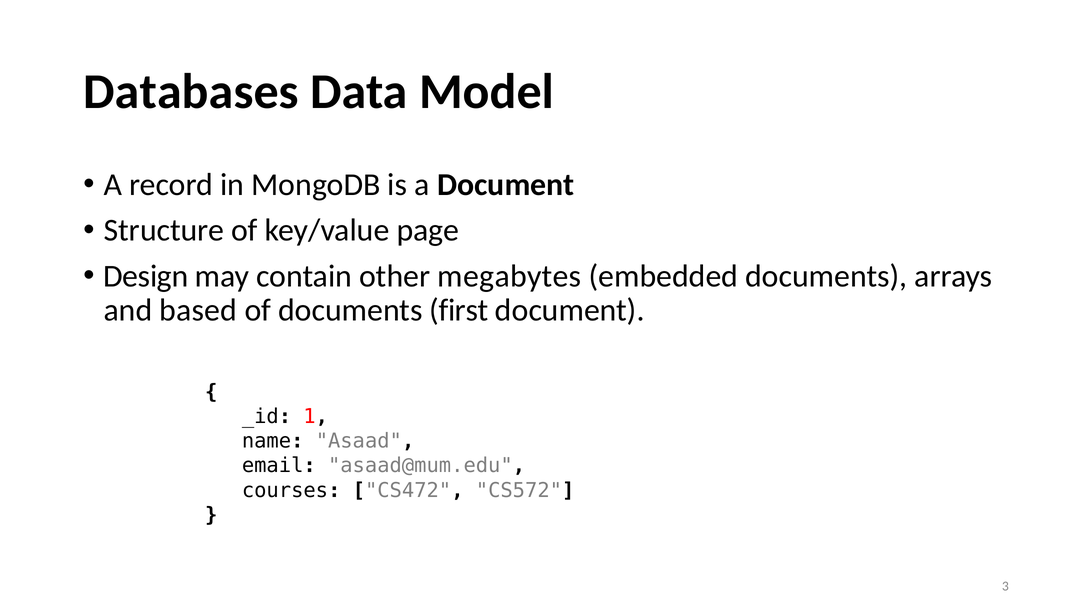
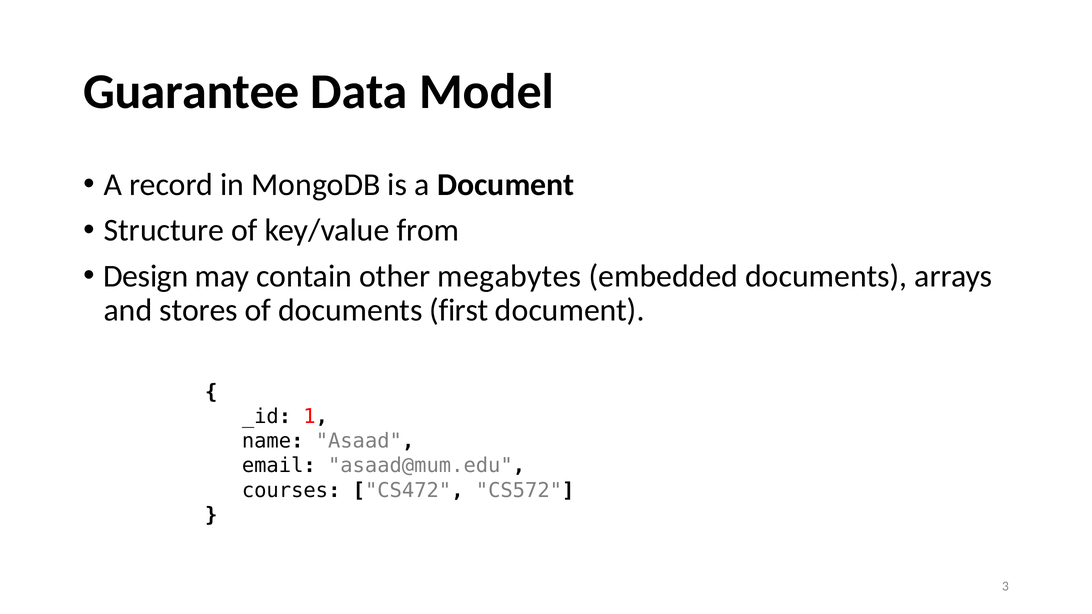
Databases: Databases -> Guarantee (191, 92)
page: page -> from (428, 230)
based: based -> stores (199, 311)
